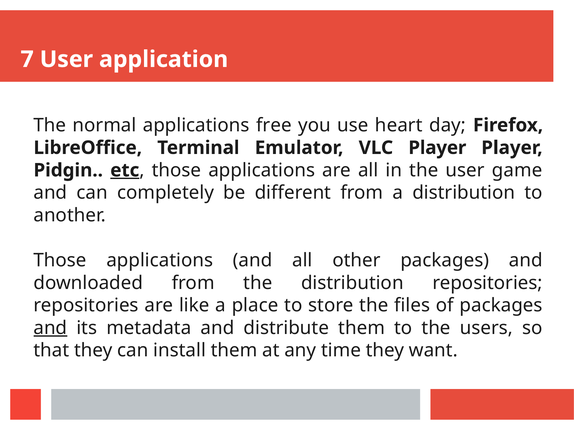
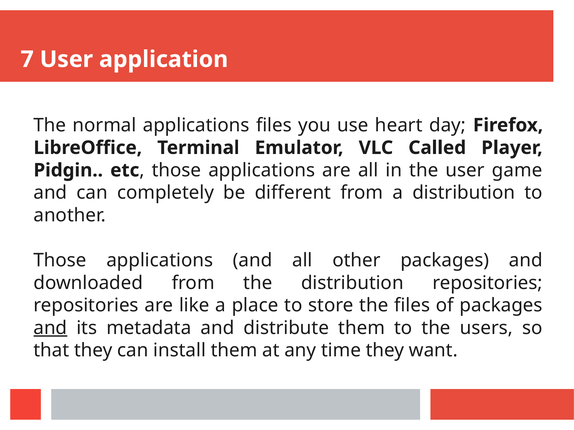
applications free: free -> files (274, 125)
VLC Player: Player -> Called (437, 148)
etc underline: present -> none (125, 170)
